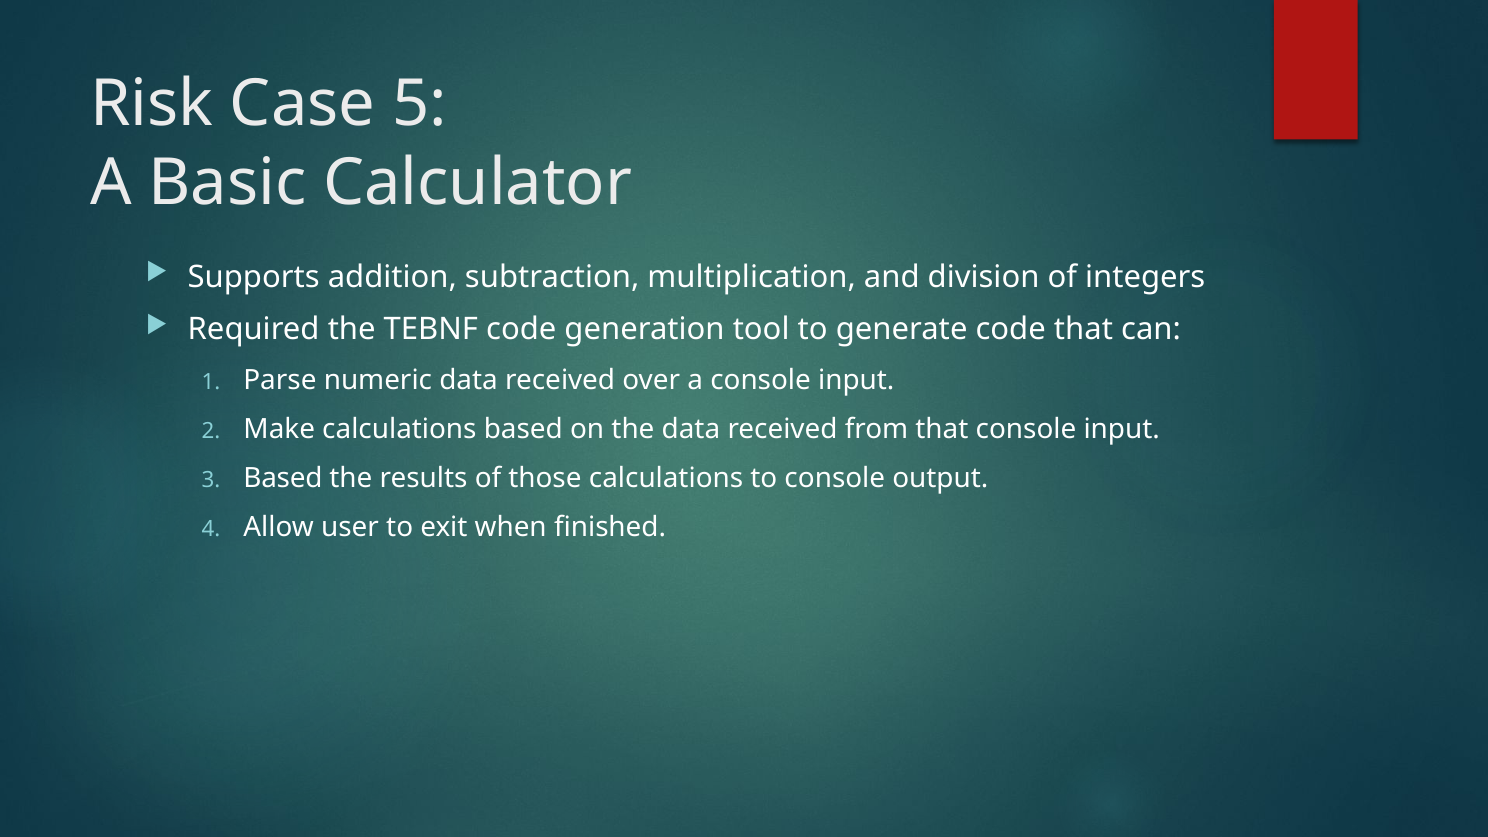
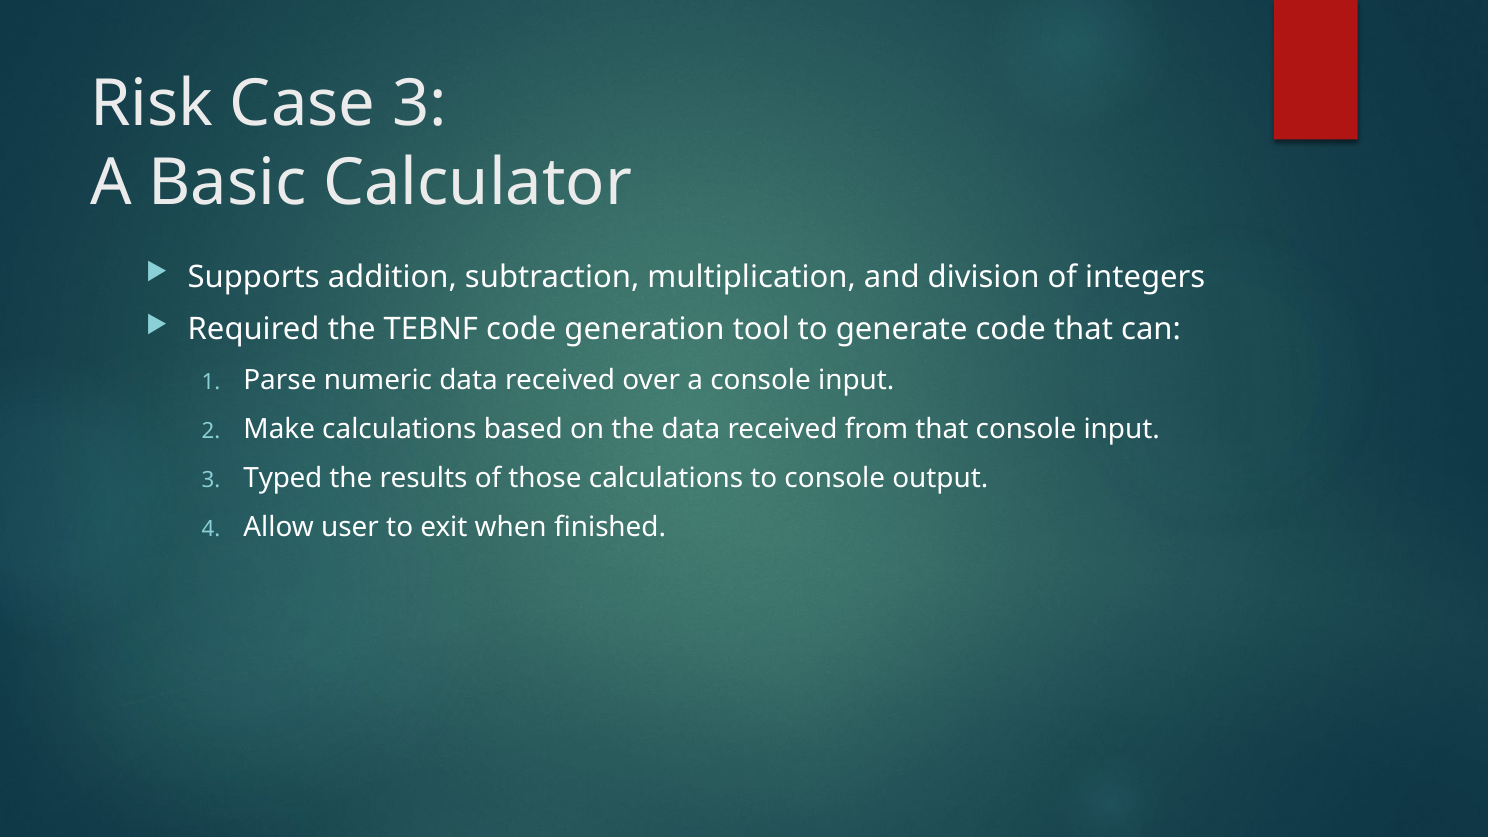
Case 5: 5 -> 3 (420, 104)
Based: Based -> Typed (283, 478)
